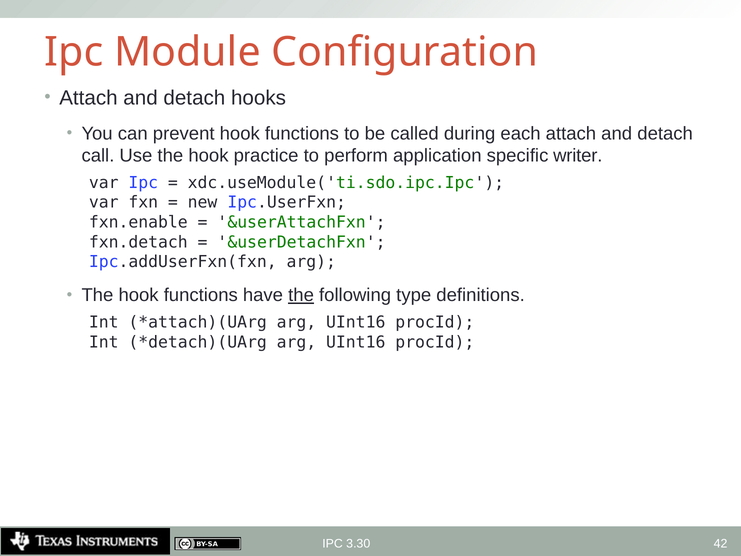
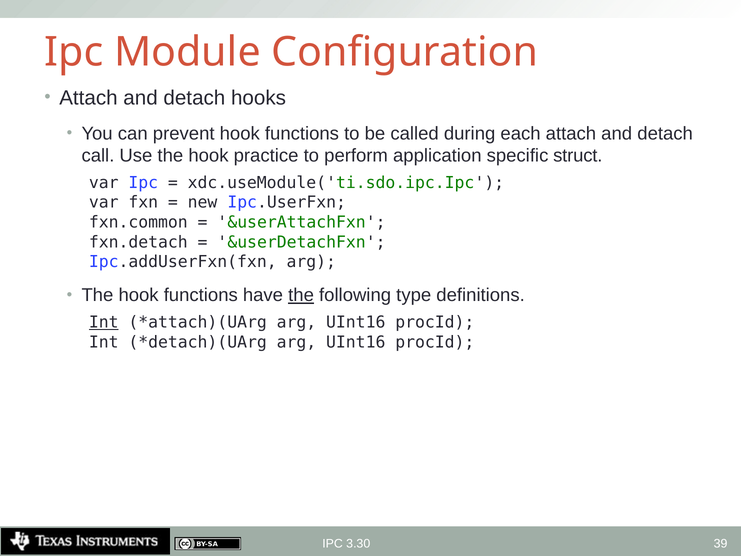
writer: writer -> struct (578, 156)
fxn.enable: fxn.enable -> fxn.common (138, 222)
Int underline: none -> present (104, 322)
42: 42 -> 39 (721, 543)
